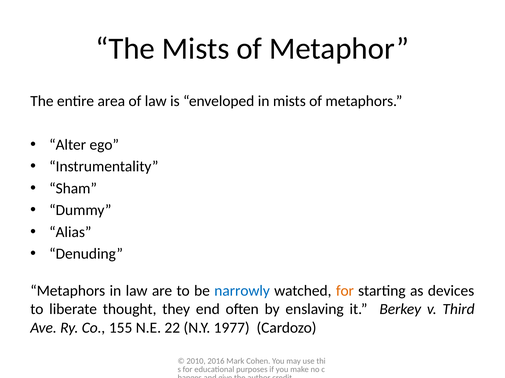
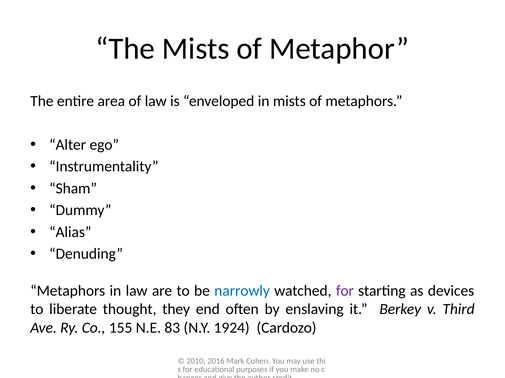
for colour: orange -> purple (345, 291)
22: 22 -> 83 (172, 328)
1977: 1977 -> 1924 (232, 328)
